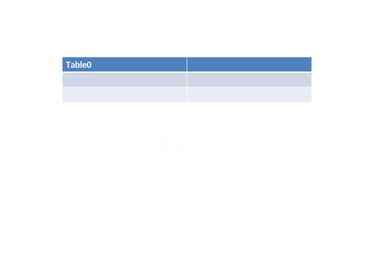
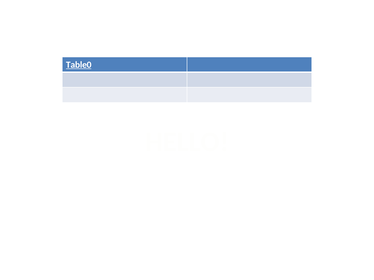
Table0 underline: none -> present (79, 65)
